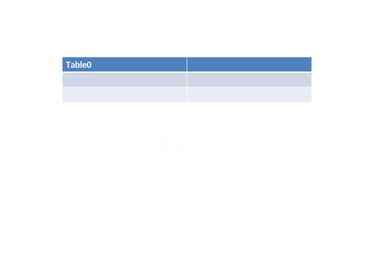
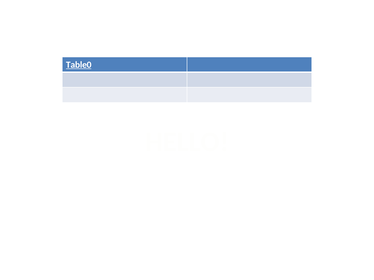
Table0 underline: none -> present (79, 65)
